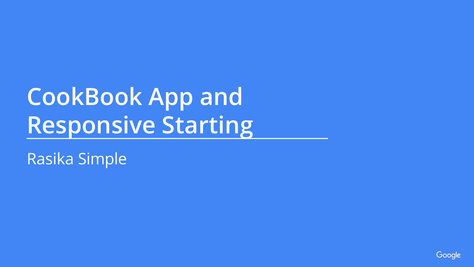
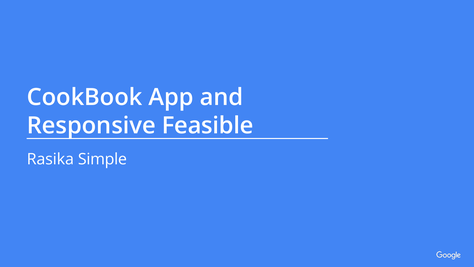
Starting: Starting -> Feasible (208, 126)
